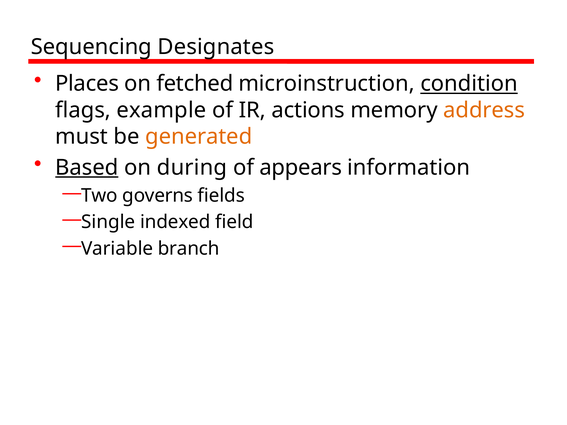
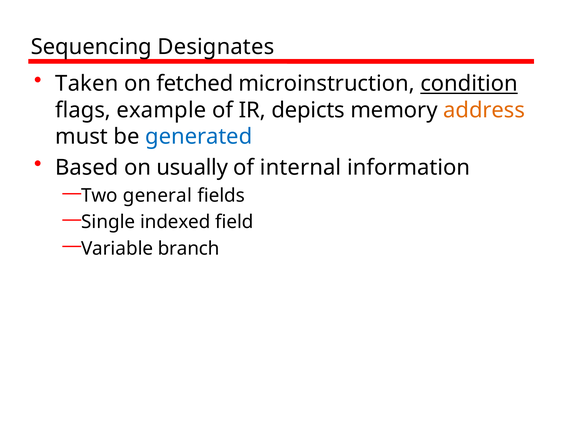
Places: Places -> Taken (87, 84)
actions: actions -> depicts (308, 110)
generated colour: orange -> blue (199, 137)
Based underline: present -> none (87, 168)
during: during -> usually (192, 168)
appears: appears -> internal (301, 168)
governs: governs -> general (157, 196)
